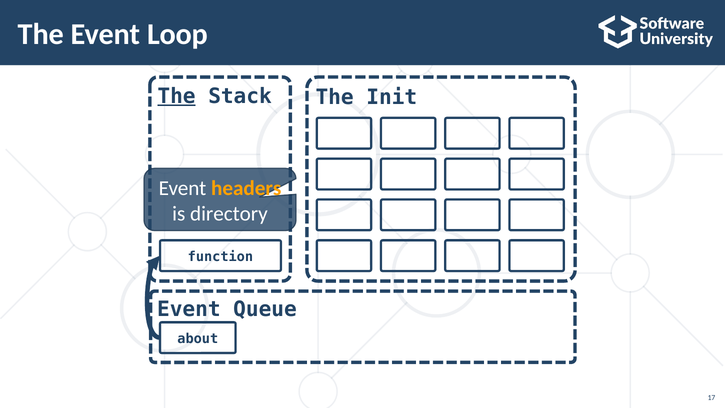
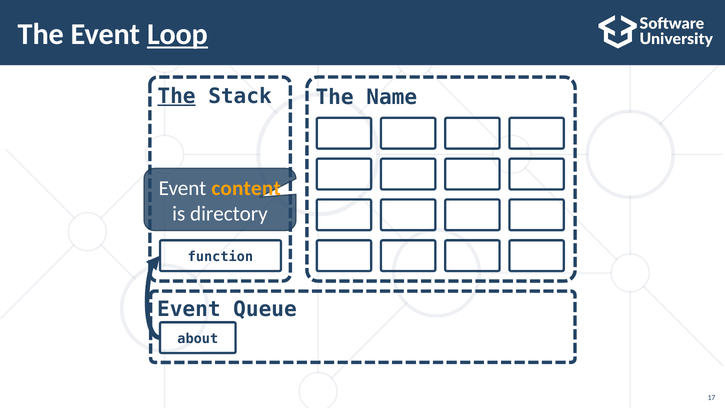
Loop underline: none -> present (178, 34)
Init: Init -> Name (392, 97)
headers: headers -> content (246, 188)
